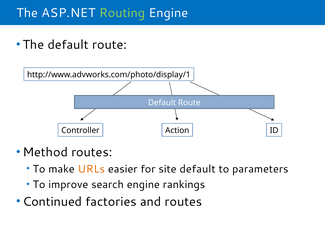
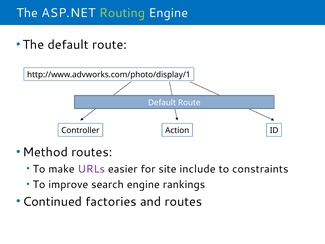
URLs colour: orange -> purple (91, 169)
site default: default -> include (198, 169)
parameters: parameters -> constraints (260, 169)
